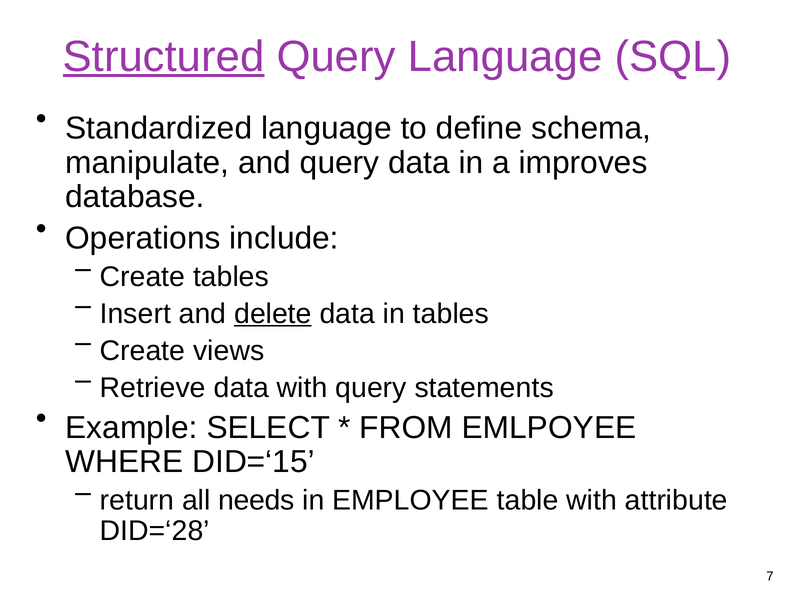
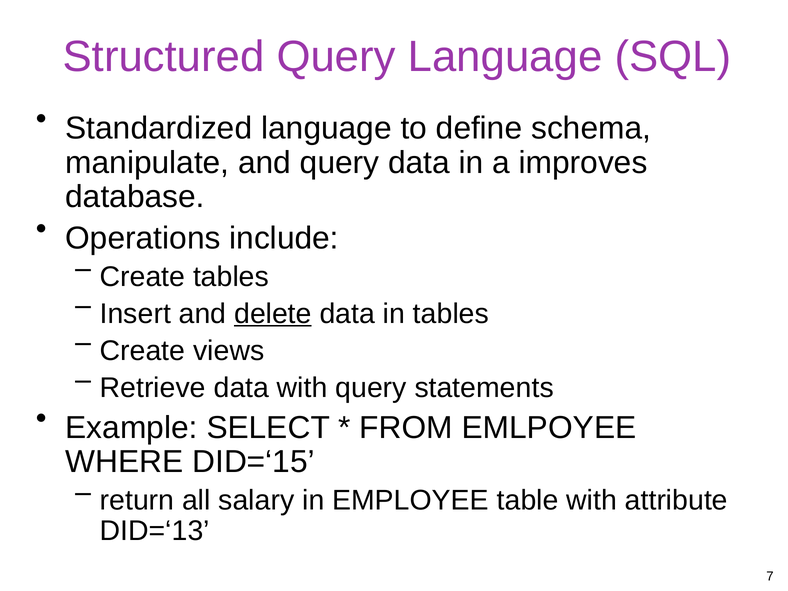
Structured underline: present -> none (164, 57)
needs: needs -> salary (256, 500)
DID=‘28: DID=‘28 -> DID=‘13 (155, 531)
